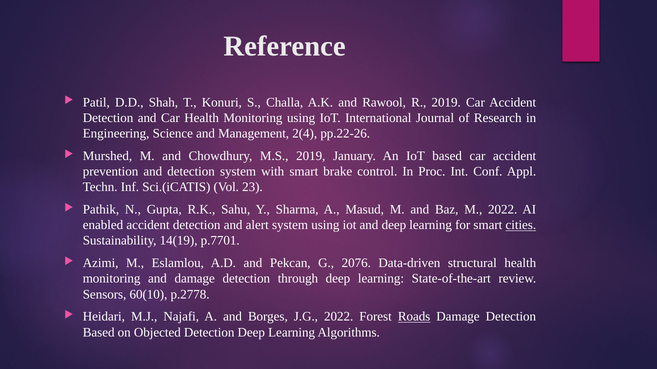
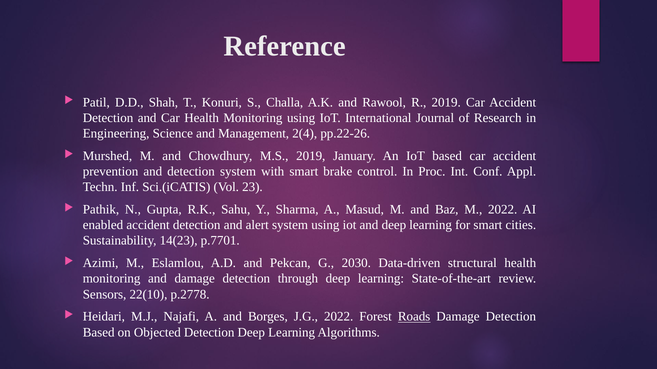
cities underline: present -> none (521, 225)
14(19: 14(19 -> 14(23 (179, 241)
2076: 2076 -> 2030 (356, 264)
60(10: 60(10 -> 22(10 (148, 295)
